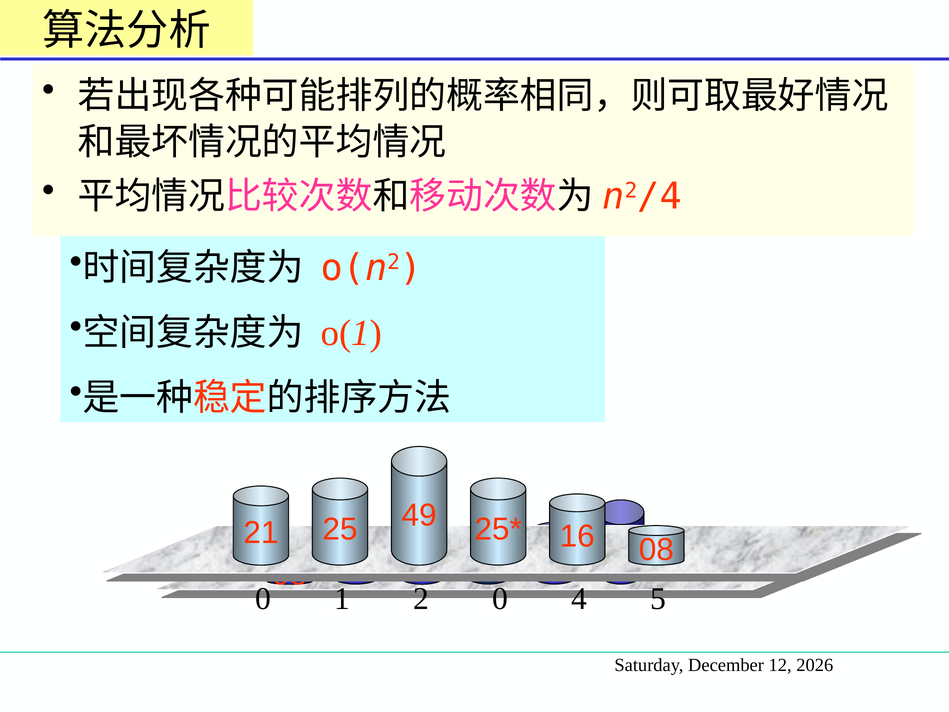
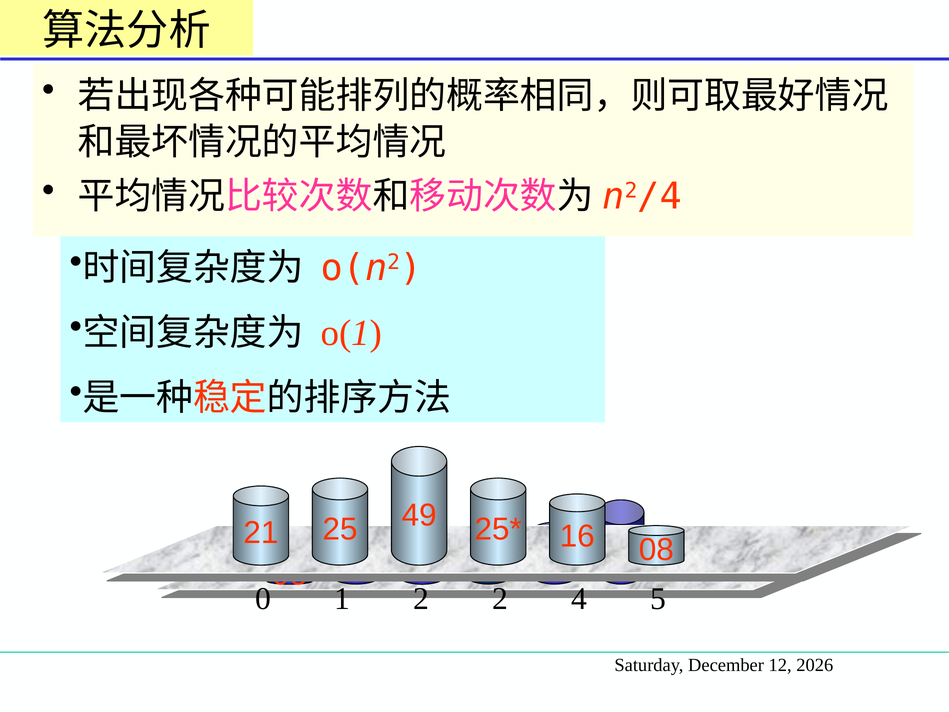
2 0: 0 -> 2 (500, 599)
